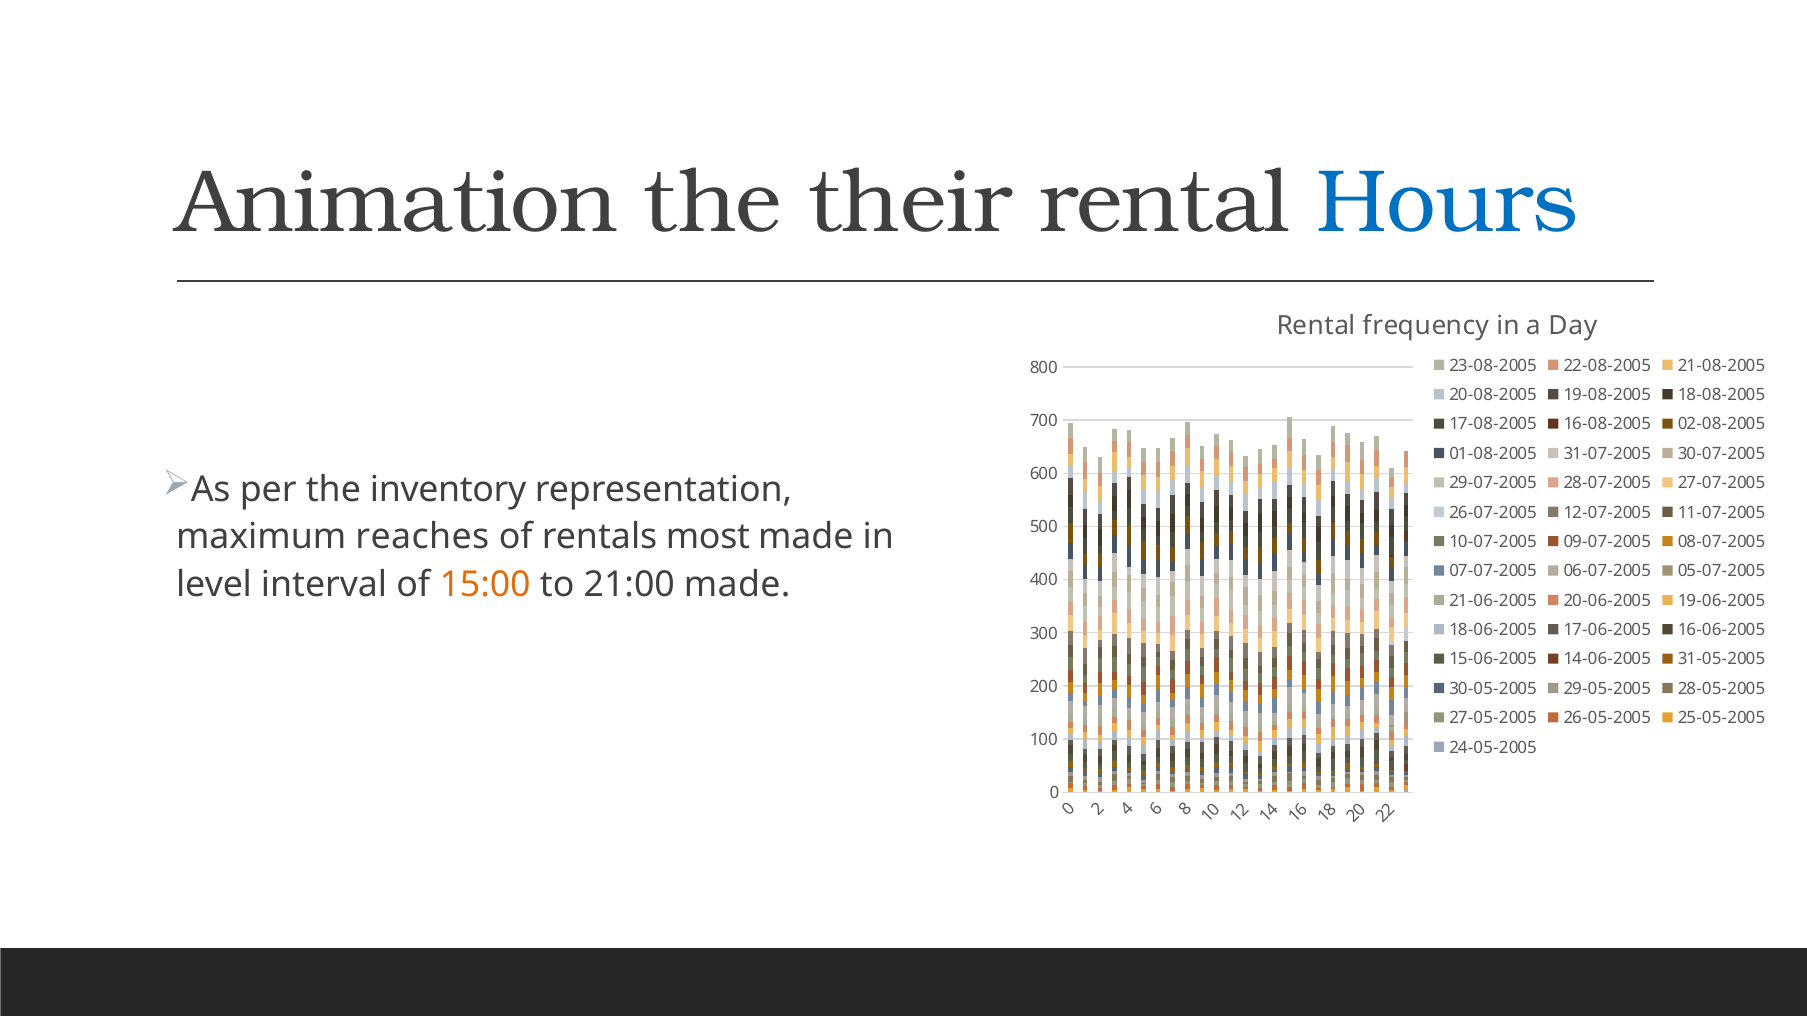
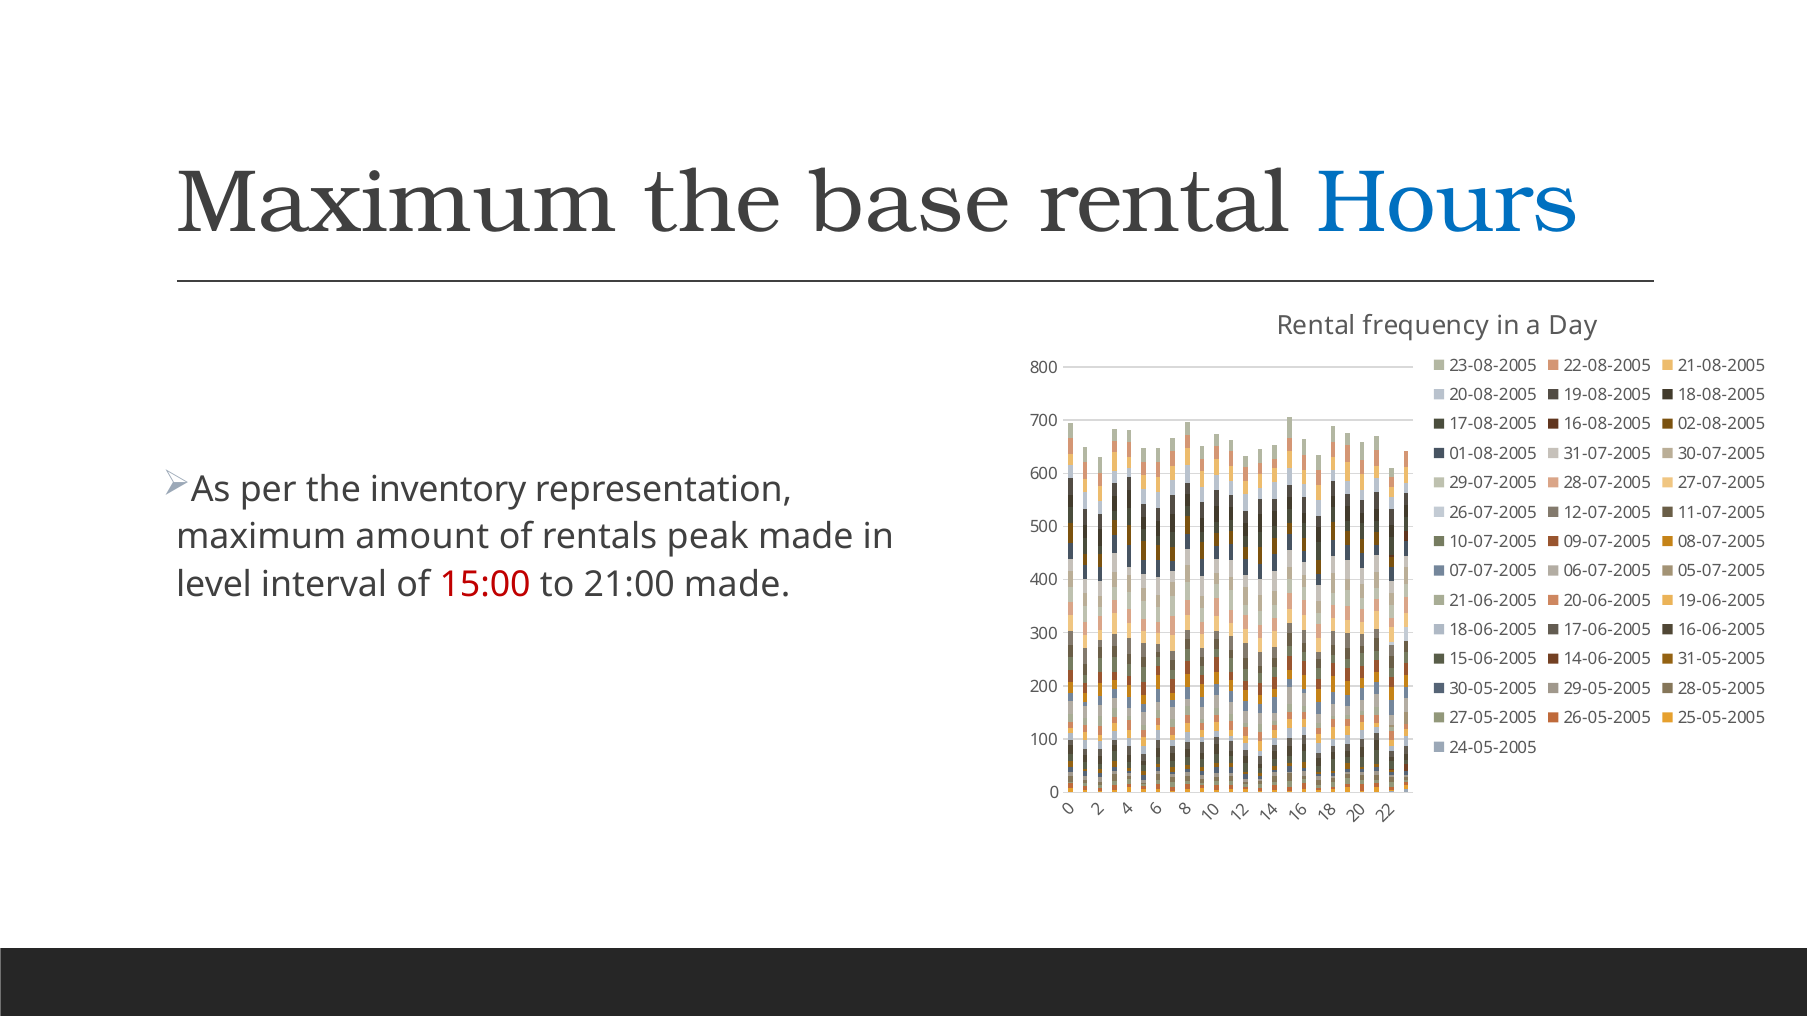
Animation: Animation -> Maximum (396, 202)
their: their -> base (910, 202)
reaches: reaches -> amount (422, 537)
most: most -> peak (708, 537)
15:00 colour: orange -> red (485, 585)
